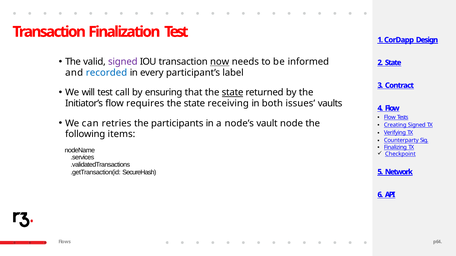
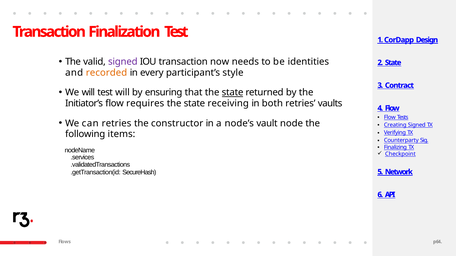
now underline: present -> none (220, 62)
informed: informed -> identities (308, 62)
recorded colour: blue -> orange (106, 73)
label: label -> style (233, 73)
test call: call -> will (122, 93)
both issues: issues -> retries (300, 104)
participants: participants -> constructor (177, 123)
